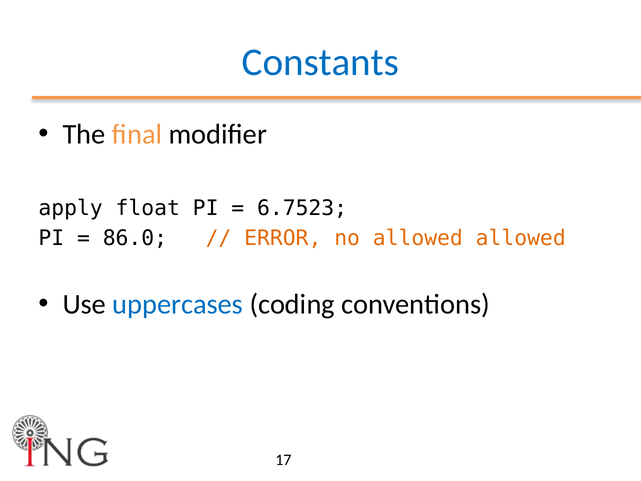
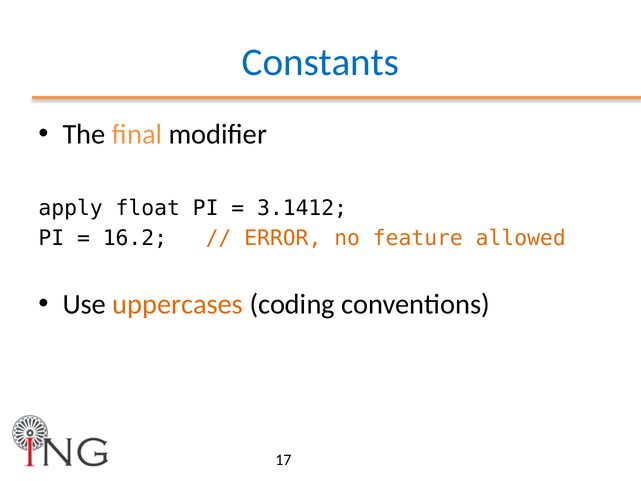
6.7523: 6.7523 -> 3.1412 (302, 208)
86.0: 86.0 -> 16.2 (135, 238)
no allowed: allowed -> feature (418, 238)
uppercases colour: blue -> orange (178, 304)
